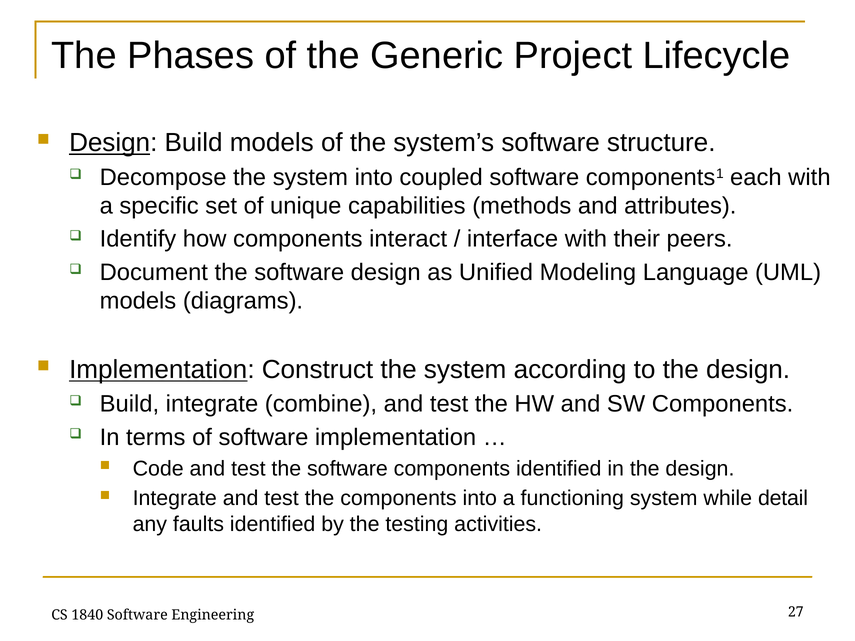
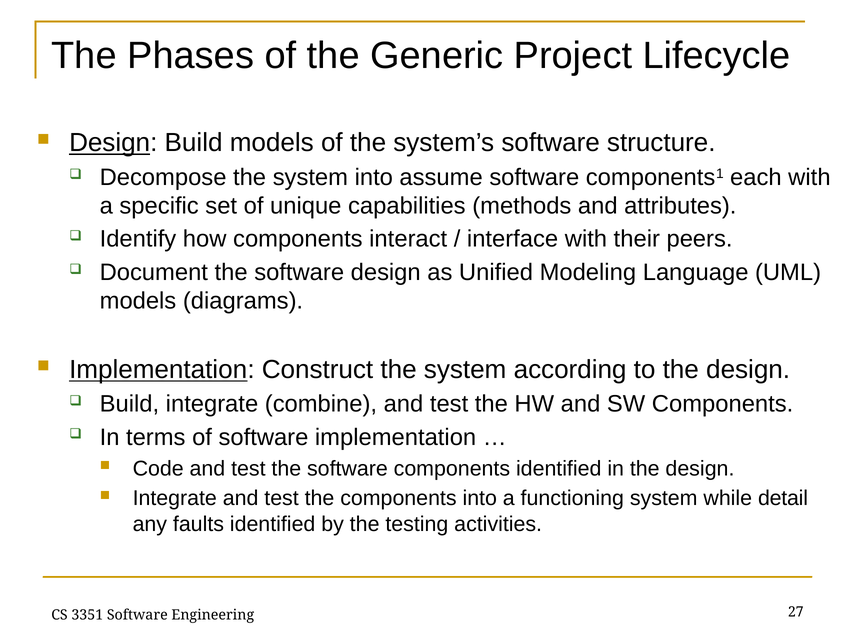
coupled: coupled -> assume (441, 177)
1840: 1840 -> 3351 (87, 615)
